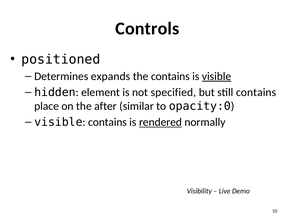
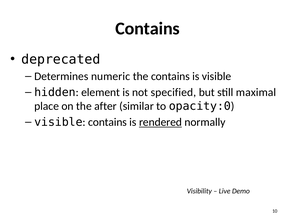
Controls: Controls -> Contains (147, 29)
positioned: positioned -> deprecated (61, 59)
expands: expands -> numeric (111, 76)
visible underline: present -> none (217, 76)
still contains: contains -> maximal (256, 92)
